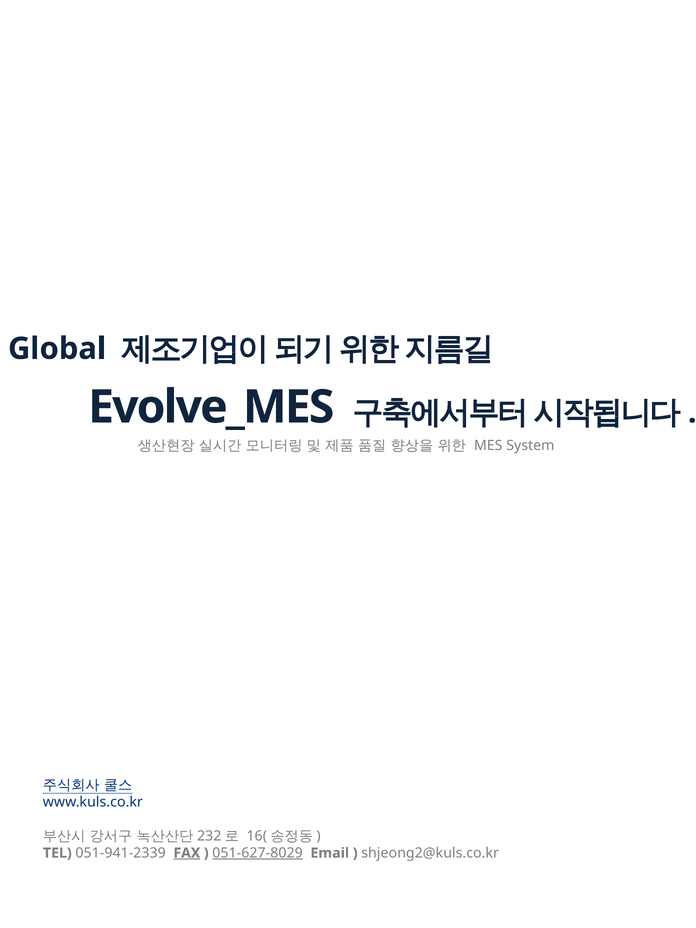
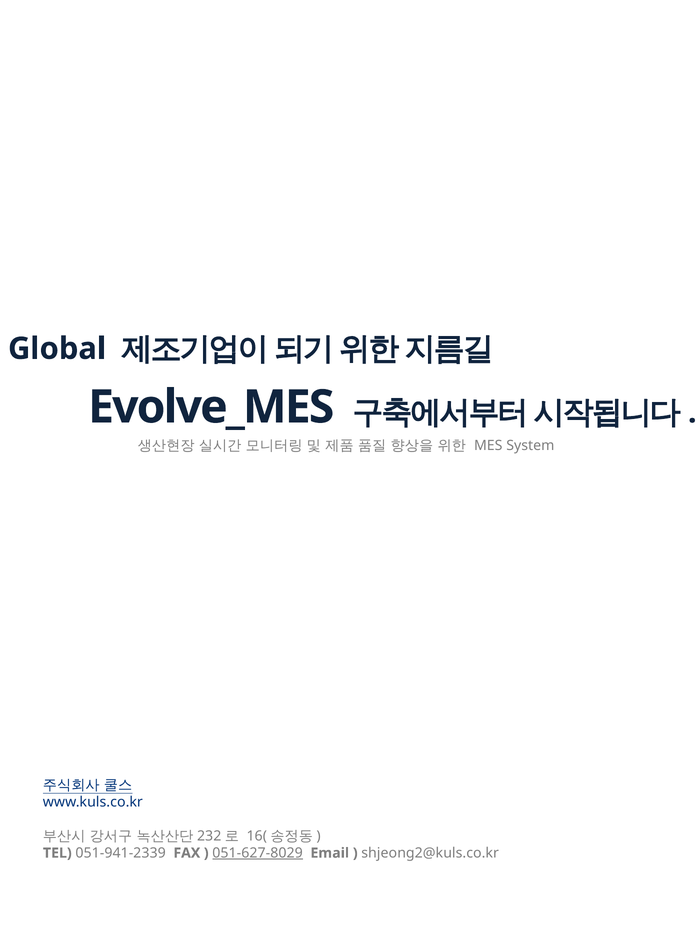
FAX underline: present -> none (187, 853)
